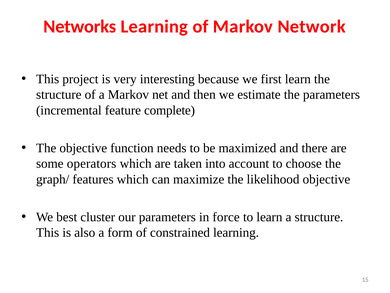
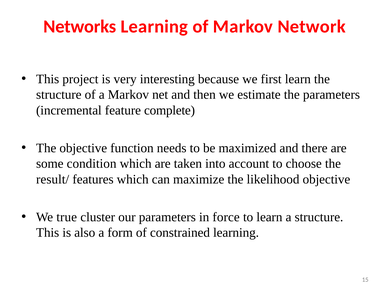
operators: operators -> condition (92, 163)
graph/: graph/ -> result/ (53, 179)
best: best -> true (67, 217)
